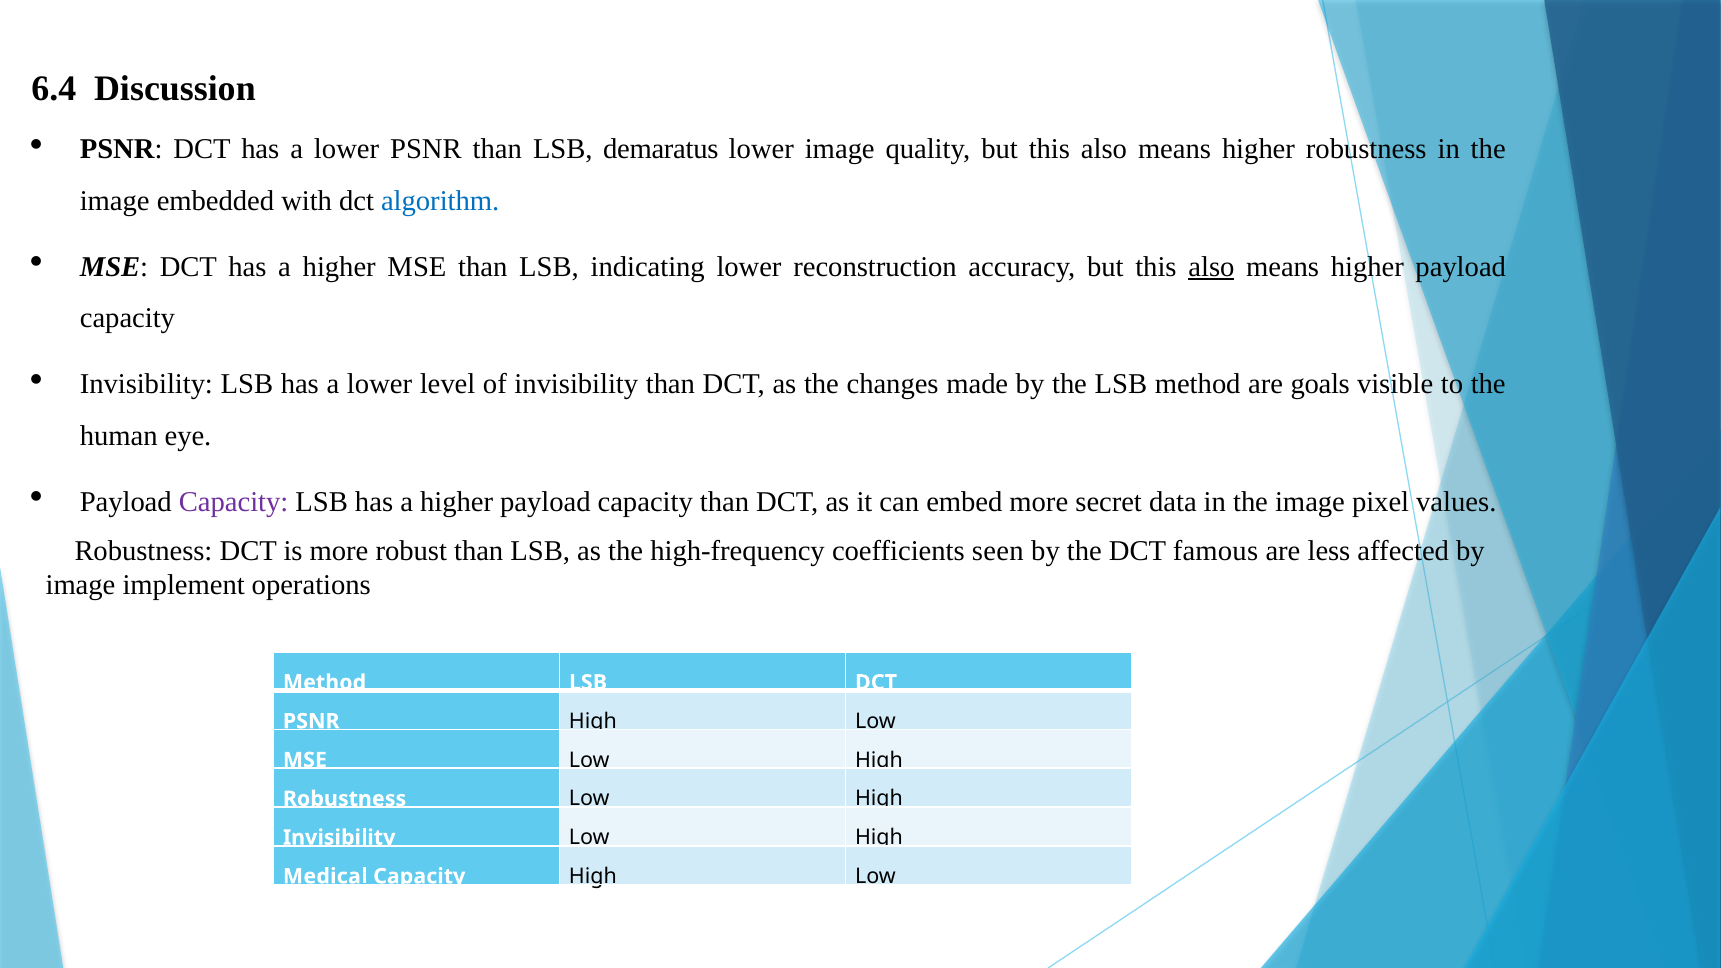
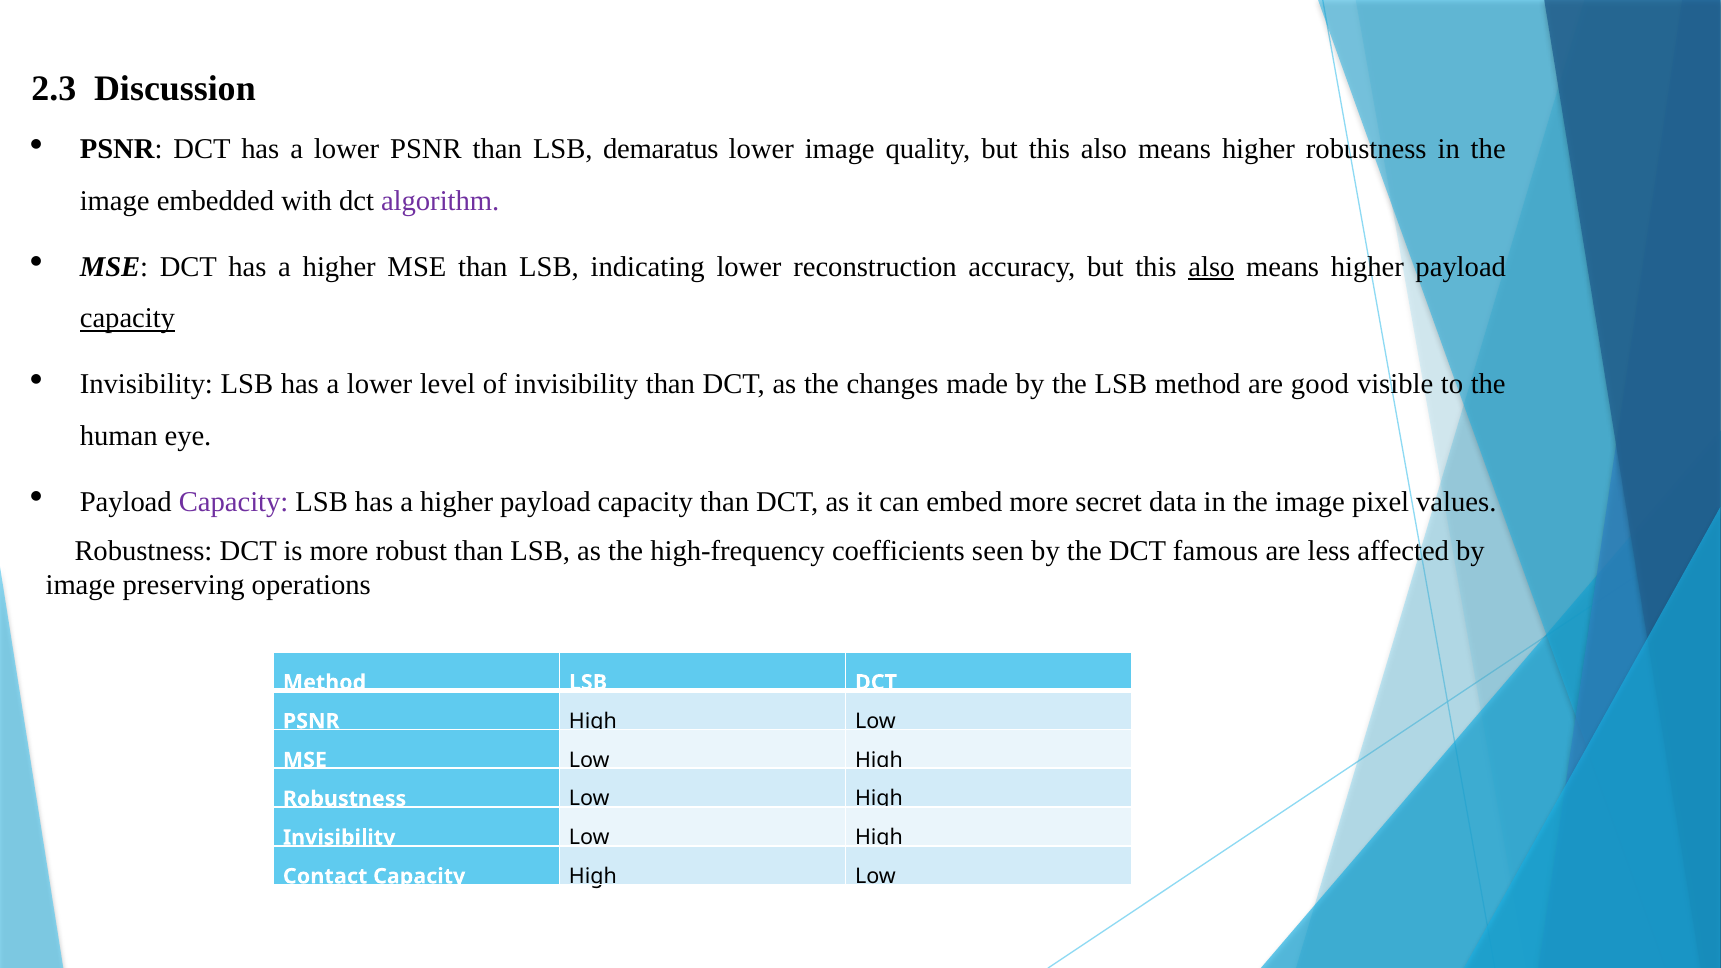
6.4: 6.4 -> 2.3 (54, 89)
algorithm colour: blue -> purple (440, 201)
capacity underline: none -> present (127, 319)
goals: goals -> good (1320, 384)
implement: implement -> preserving (184, 585)
Medical: Medical -> Contact (325, 876)
